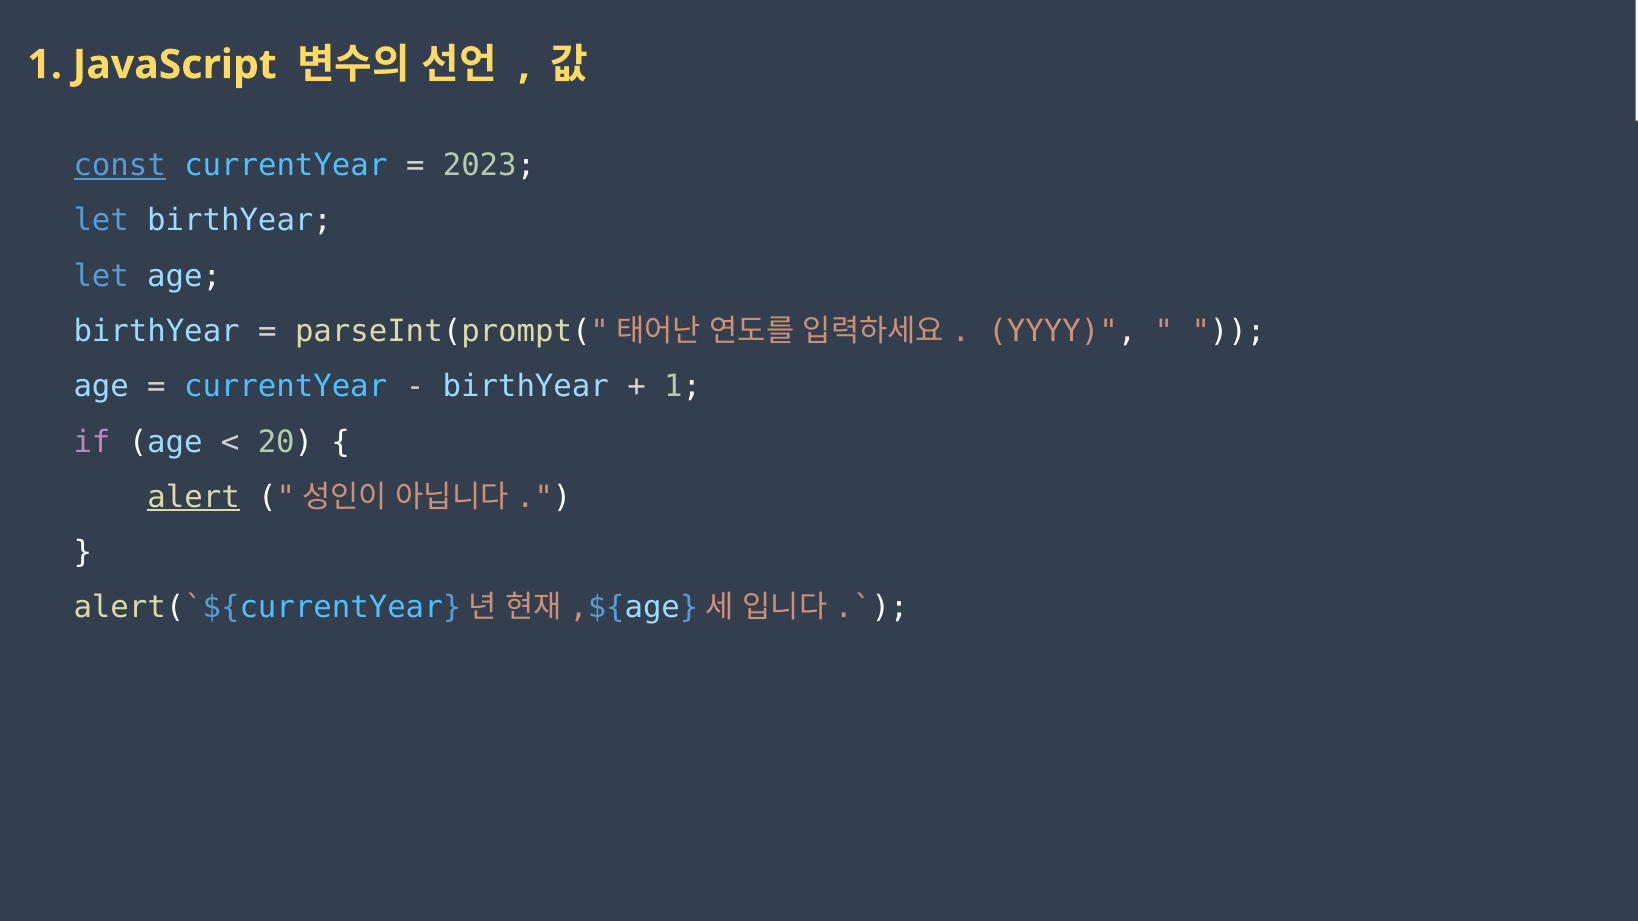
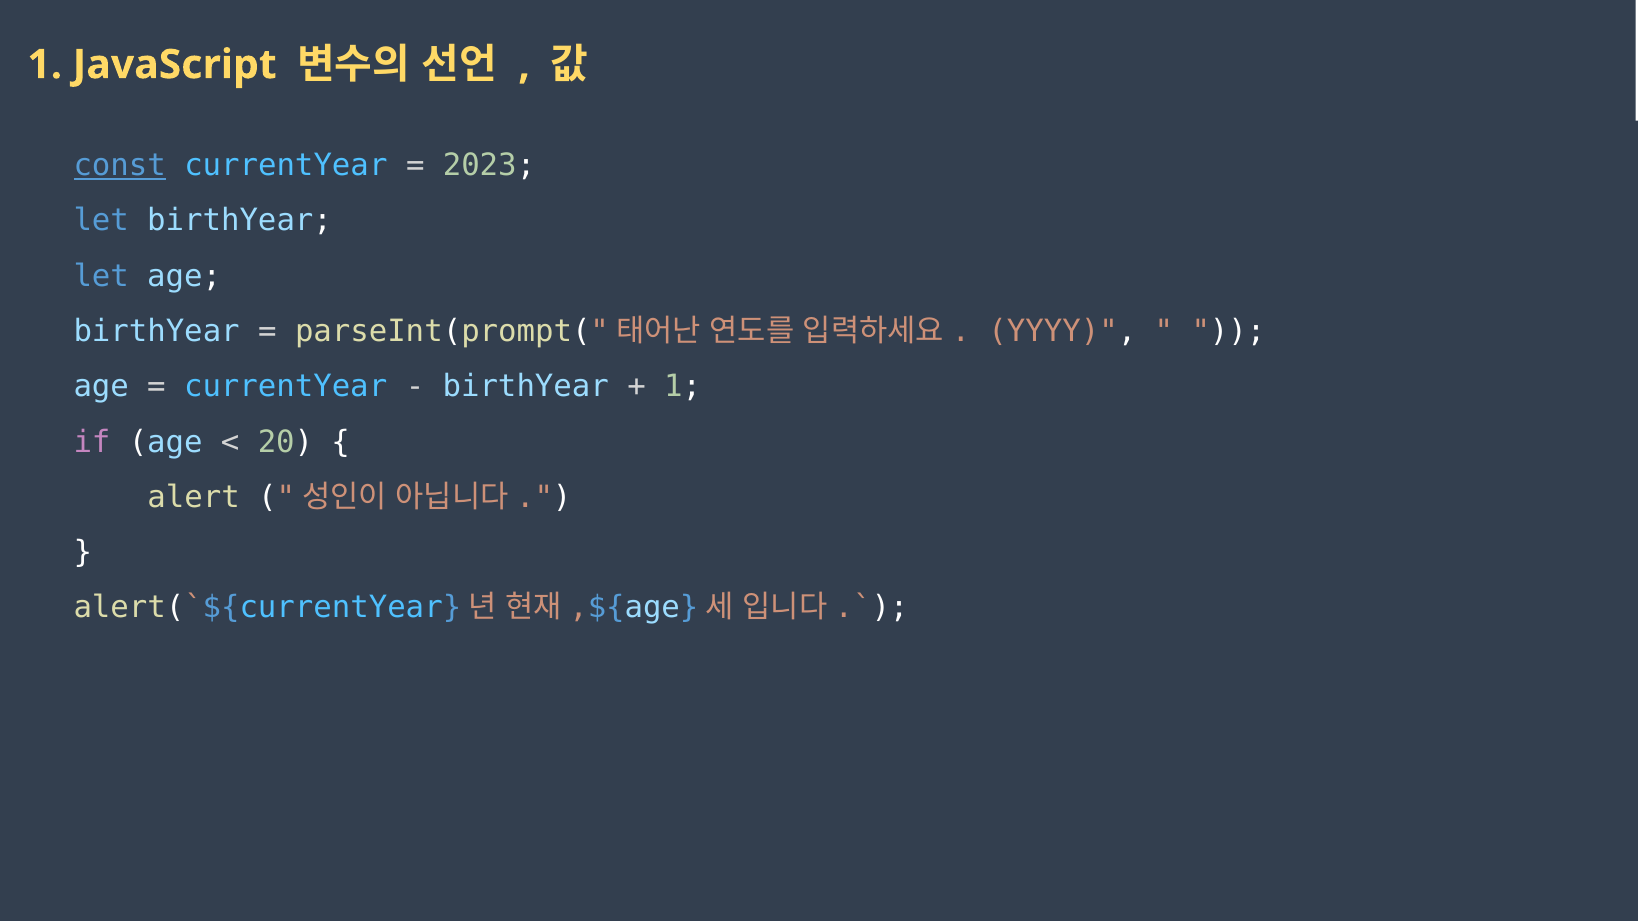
alert underline: present -> none (194, 497)
